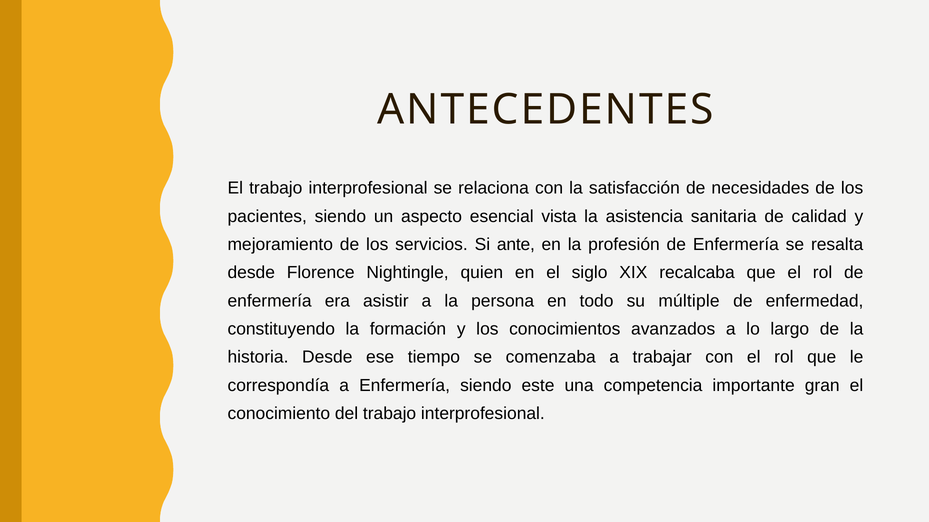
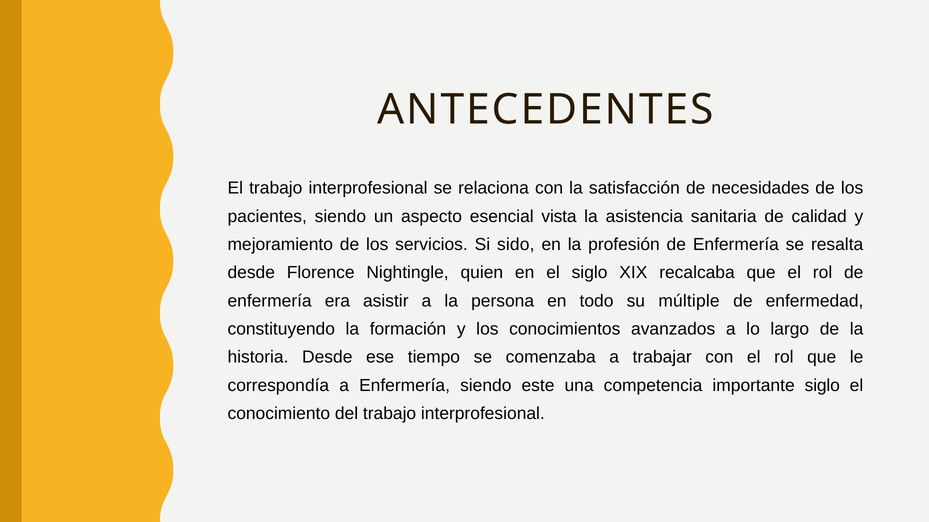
ante: ante -> sido (516, 245)
importante gran: gran -> siglo (822, 386)
